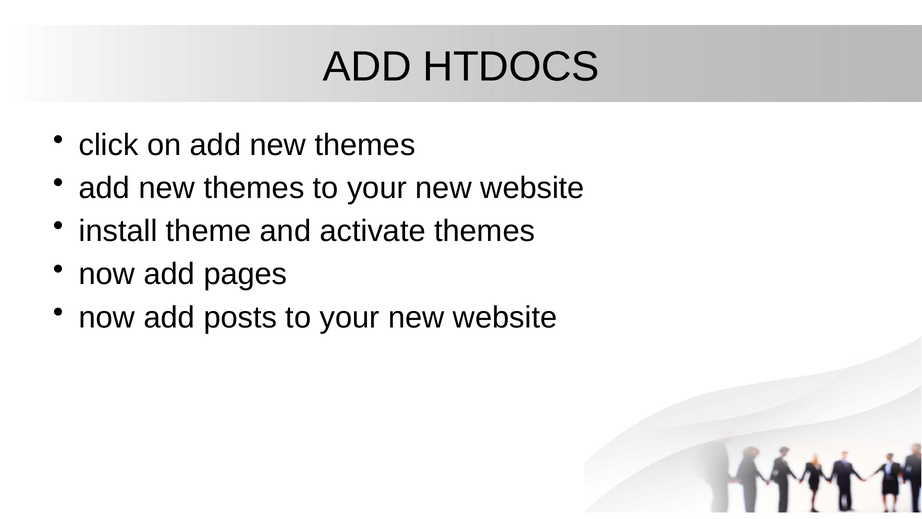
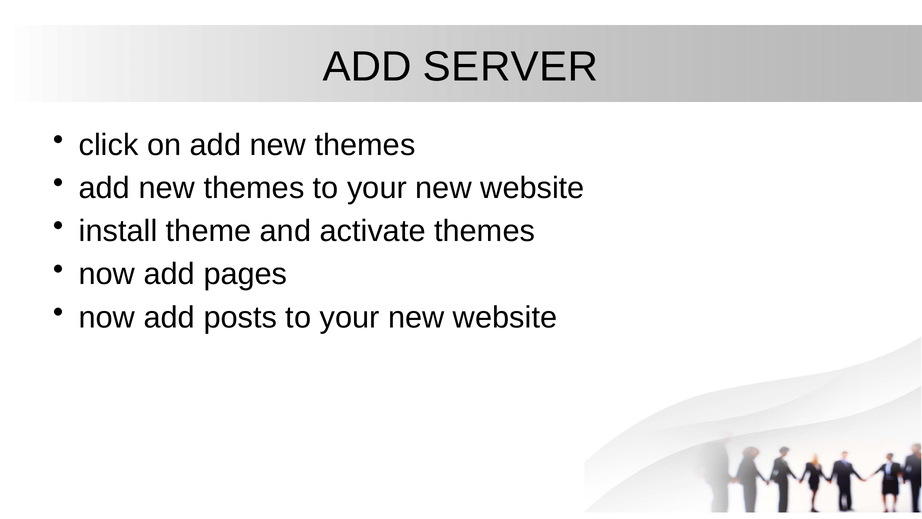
HTDOCS: HTDOCS -> SERVER (511, 67)
